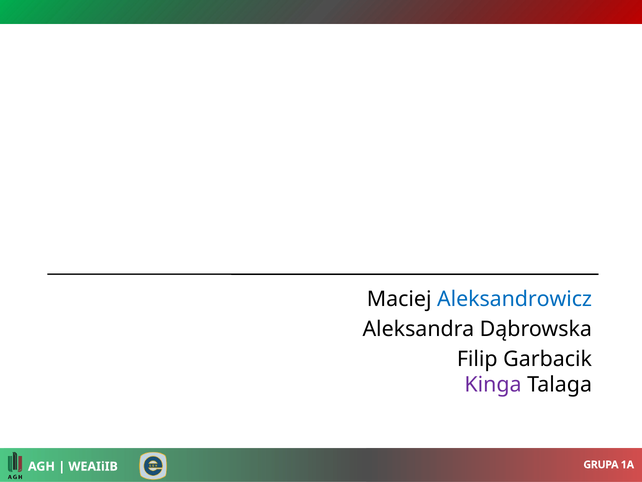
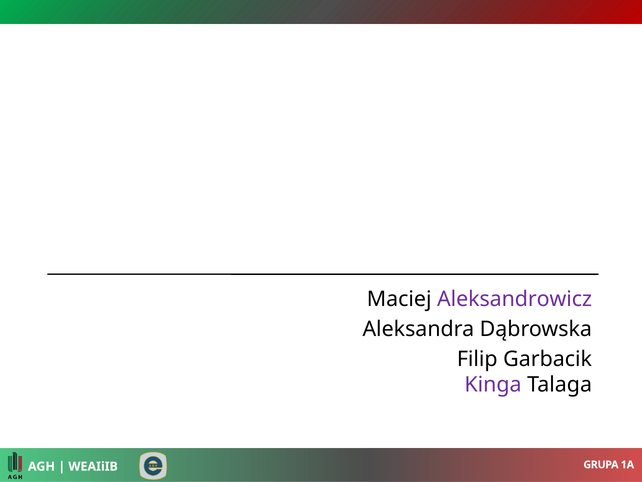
Aleksandrowicz colour: blue -> purple (515, 299)
